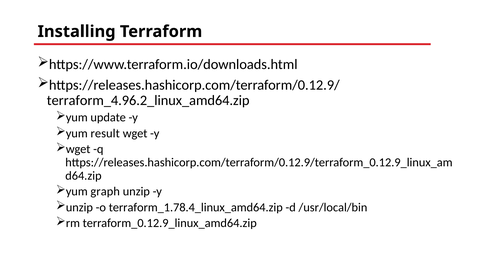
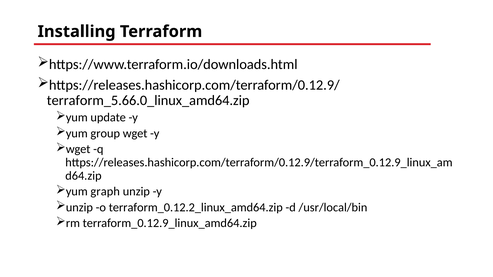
terraform_4.96.2_linux_amd64.zip: terraform_4.96.2_linux_amd64.zip -> terraform_5.66.0_linux_amd64.zip (148, 101)
result: result -> group (105, 133)
terraform_1.78.4_linux_amd64.zip: terraform_1.78.4_linux_amd64.zip -> terraform_0.12.2_linux_amd64.zip (196, 208)
